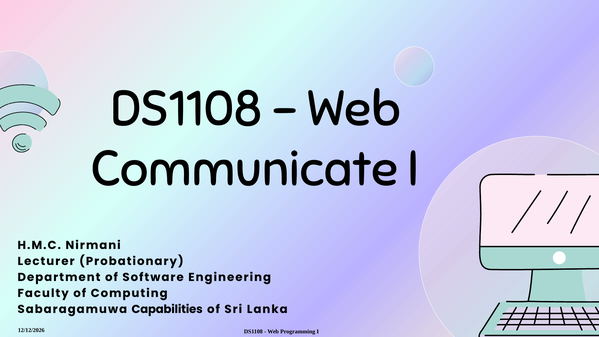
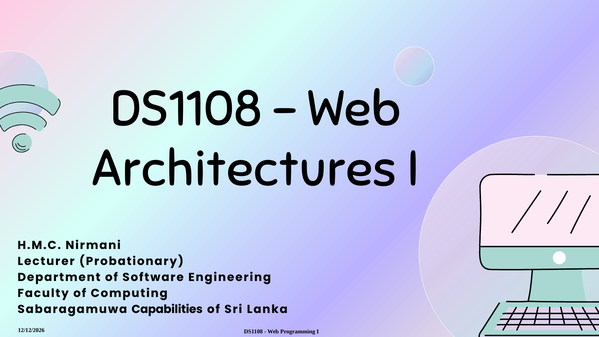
Communicate: Communicate -> Architectures (244, 169)
